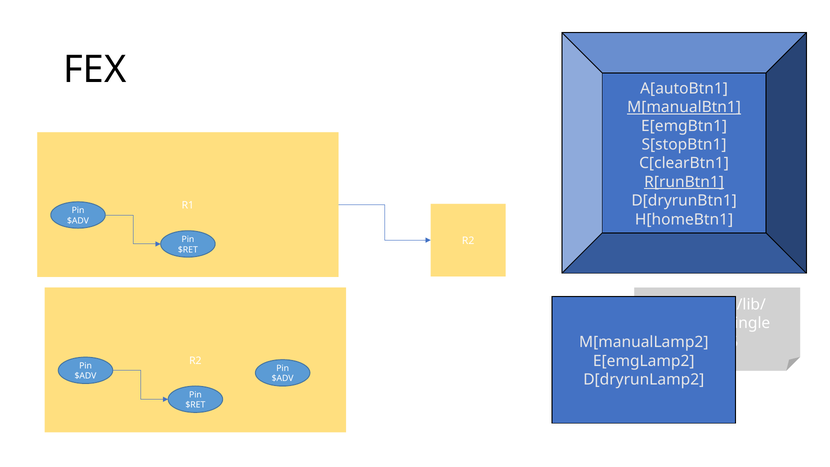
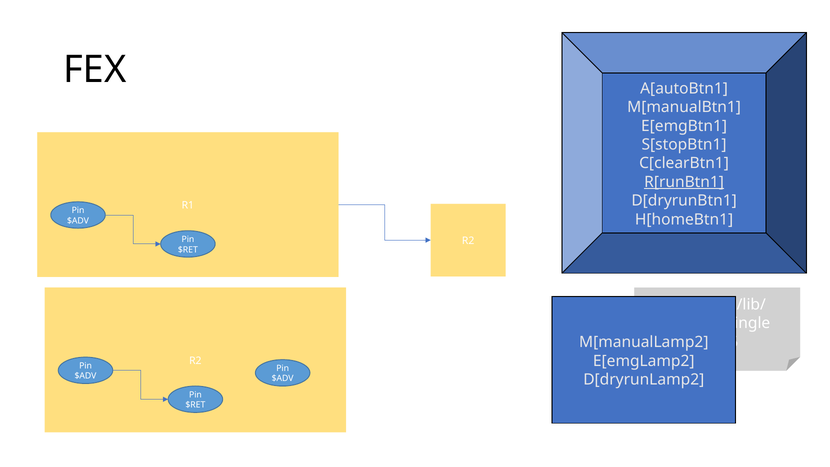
M[manualBtn1 underline: present -> none (684, 107)
